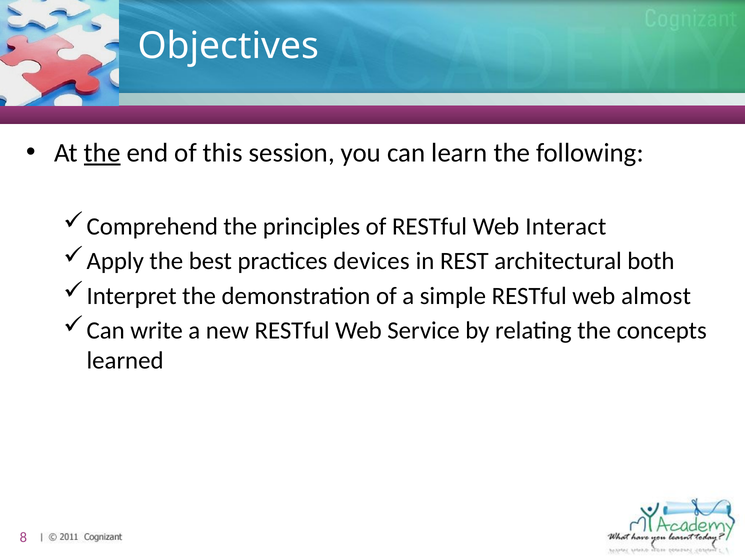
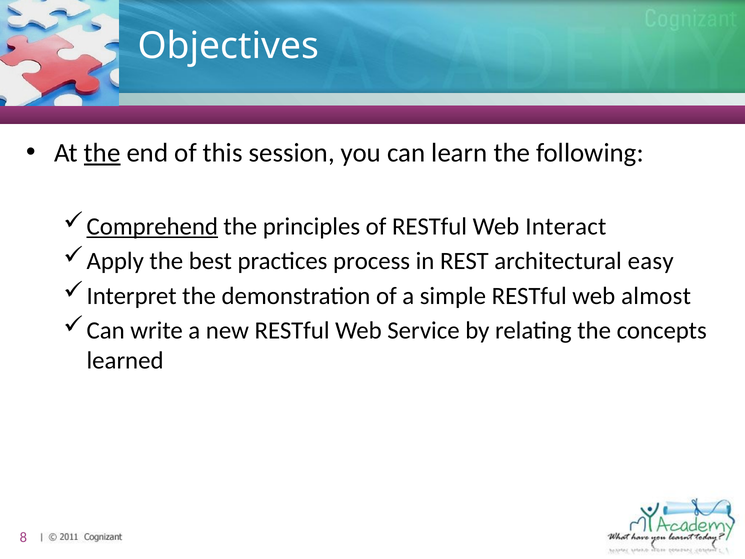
Comprehend underline: none -> present (152, 226)
devices: devices -> process (372, 261)
both: both -> easy (651, 261)
